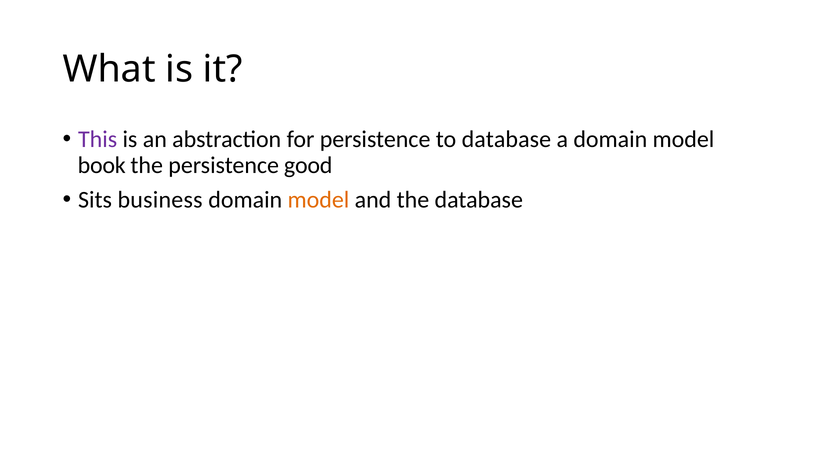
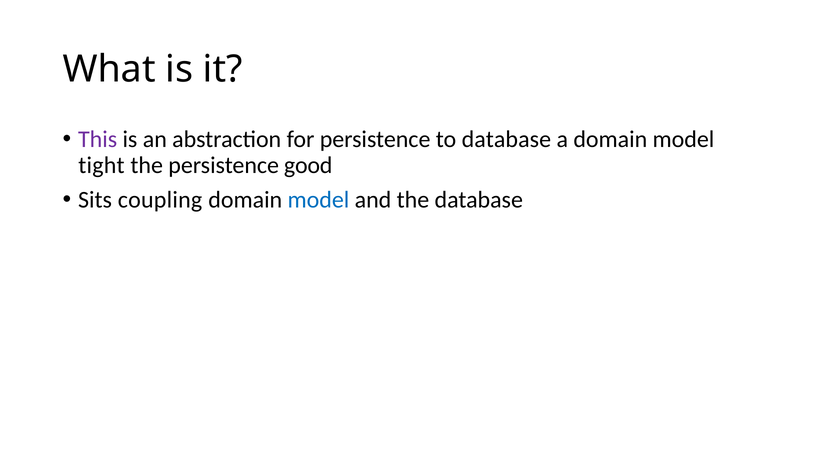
book: book -> tight (101, 165)
business: business -> coupling (160, 199)
model colour: orange -> blue (318, 199)
